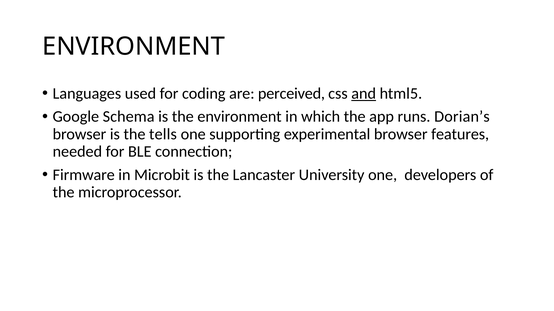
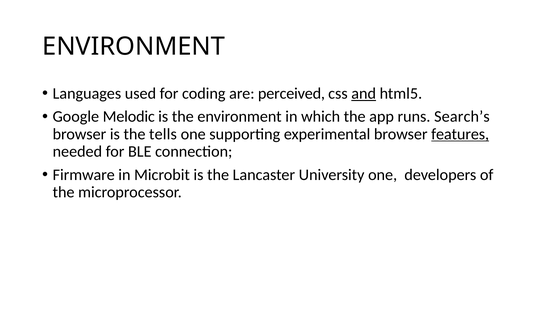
Schema: Schema -> Melodic (129, 117)
Dorian’s: Dorian’s -> Search’s (462, 117)
features underline: none -> present (460, 134)
